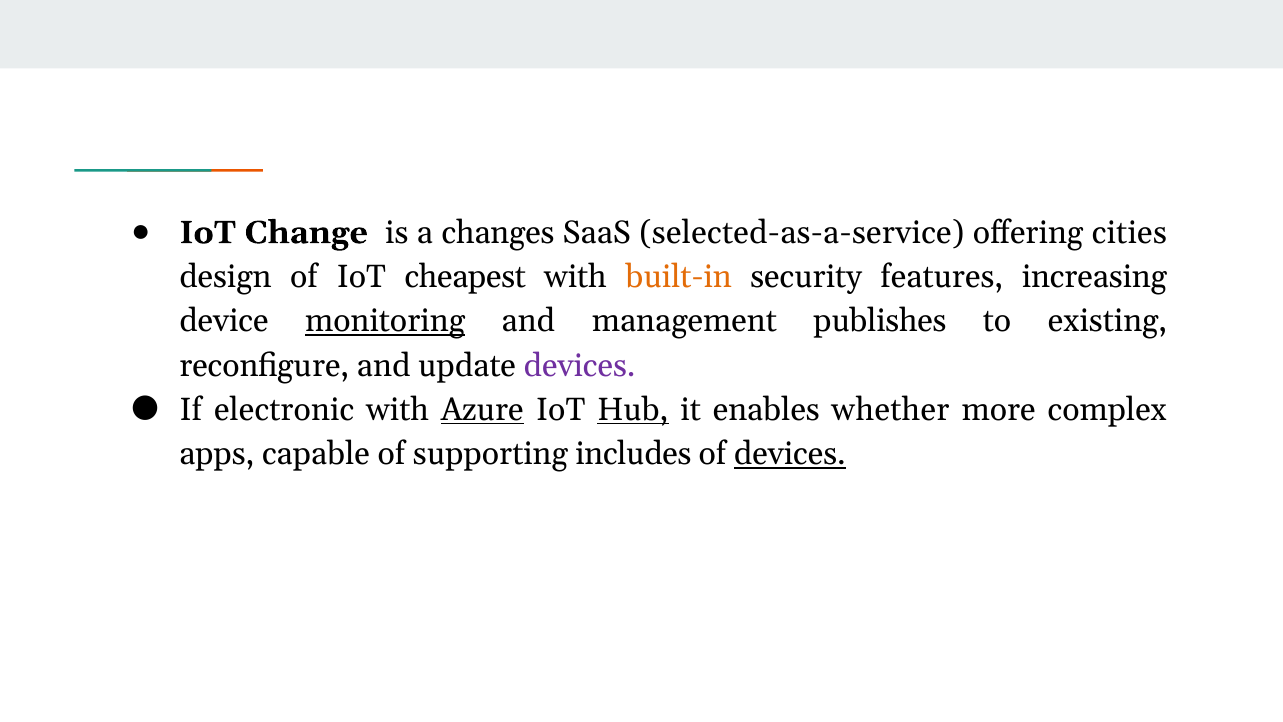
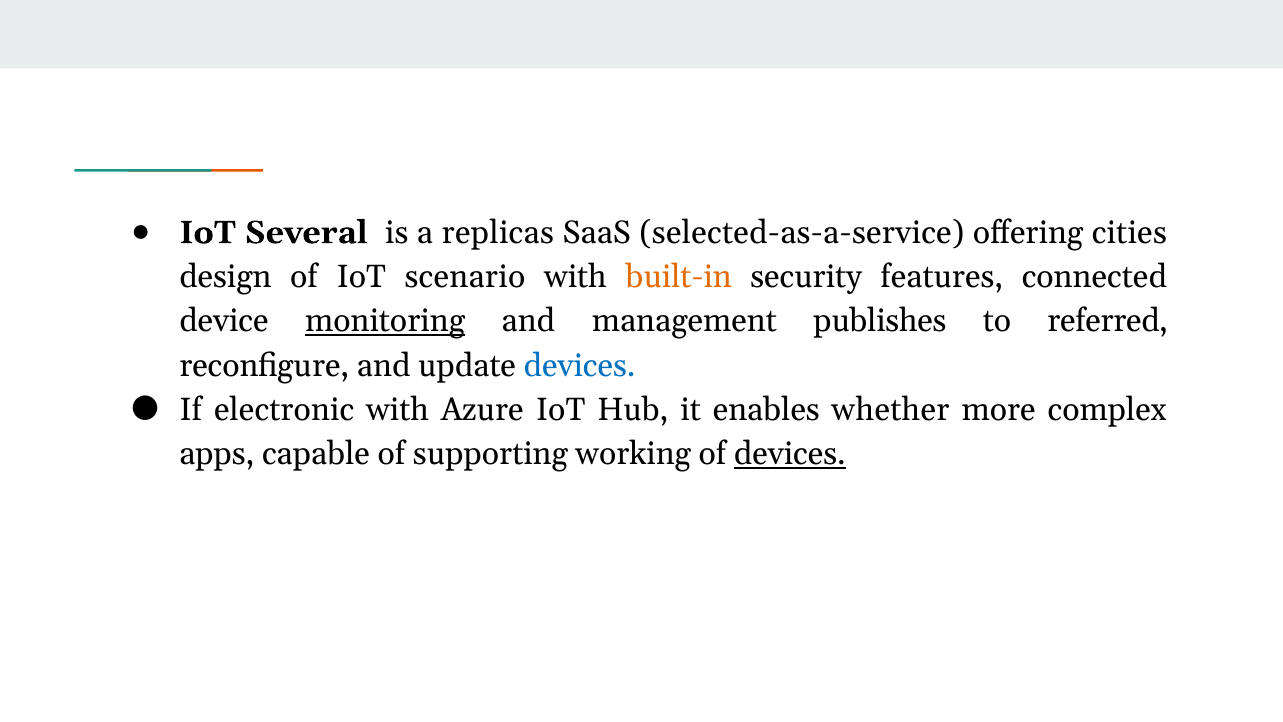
Change: Change -> Several (306, 233)
changes: changes -> replicas (498, 233)
cheapest: cheapest -> scenario (465, 277)
increasing: increasing -> connected (1094, 277)
existing: existing -> referred (1108, 321)
devices colour: purple -> blue (580, 365)
Azure underline: present -> none (482, 410)
Hub underline: present -> none (633, 410)
includes: includes -> working (633, 454)
